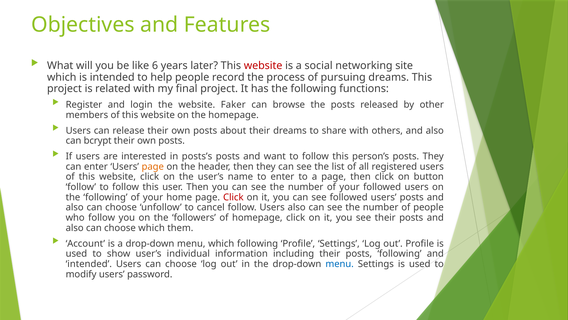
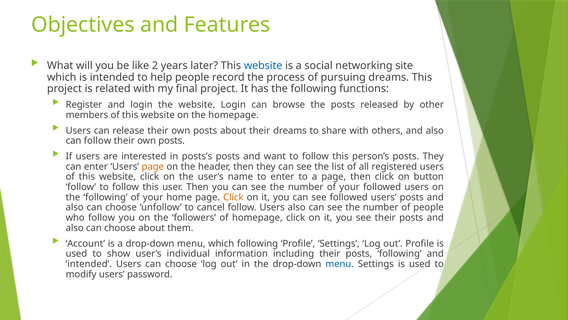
6: 6 -> 2 (155, 66)
website colour: red -> blue (263, 66)
website Faker: Faker -> Login (233, 105)
can bcrypt: bcrypt -> follow (98, 141)
Click colour: red -> orange (233, 197)
choose which: which -> about (152, 228)
